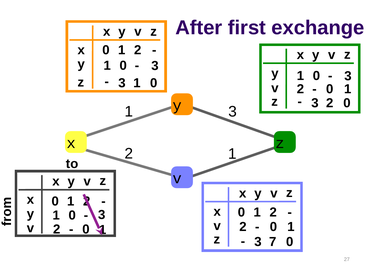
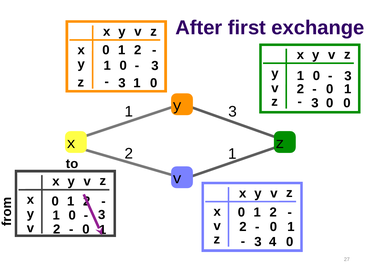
3 2: 2 -> 0 (330, 103)
7: 7 -> 4 (273, 242)
